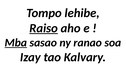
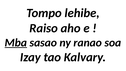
Raiso underline: present -> none (44, 28)
